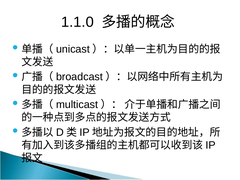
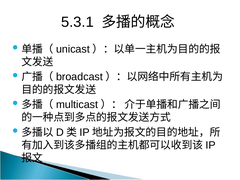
1.1.0: 1.1.0 -> 5.3.1 (77, 22)
